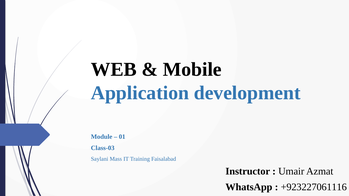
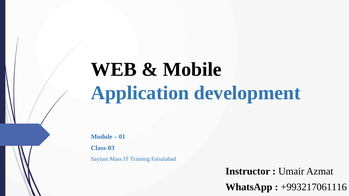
+923227061116: +923227061116 -> +993217061116 (314, 187)
